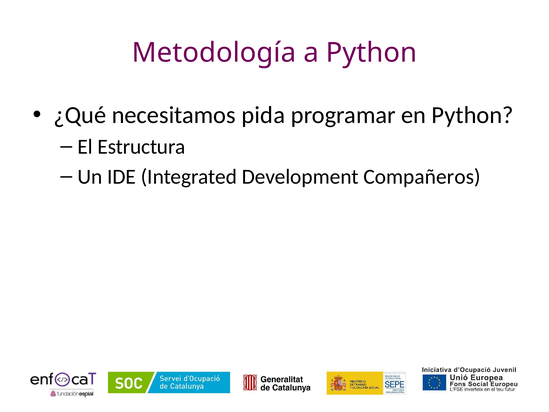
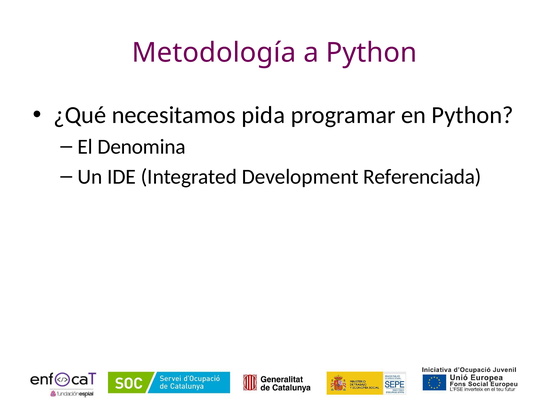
Estructura: Estructura -> Denomina (142, 147)
Compañeros: Compañeros -> Referenciada (422, 177)
